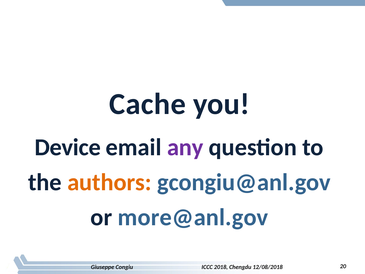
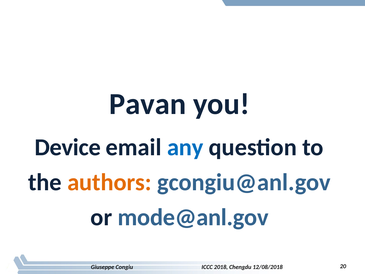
Cache: Cache -> Pavan (148, 104)
any colour: purple -> blue (185, 147)
more@anl.gov: more@anl.gov -> mode@anl.gov (193, 217)
